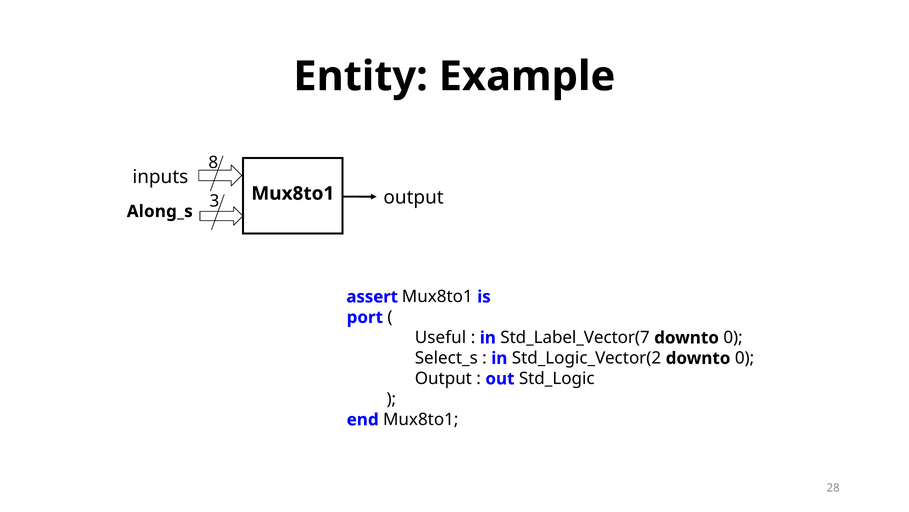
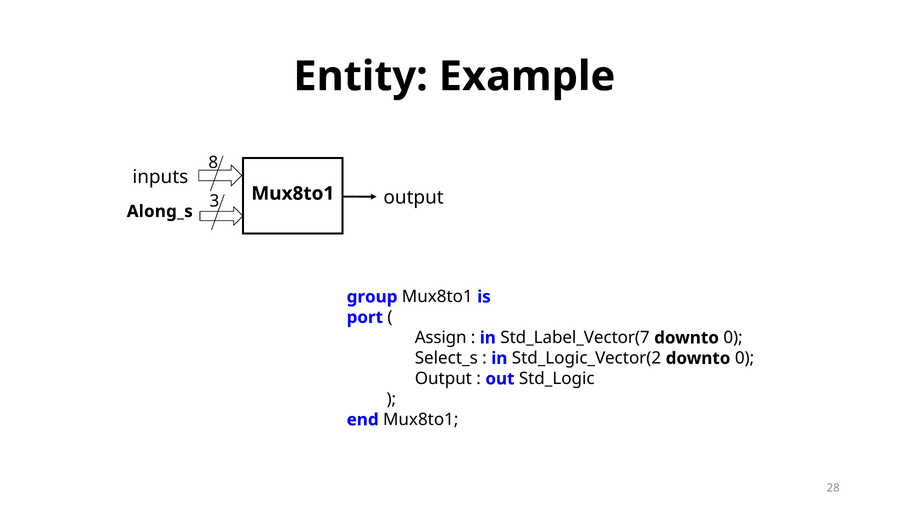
assert: assert -> group (372, 296)
Useful: Useful -> Assign (441, 337)
